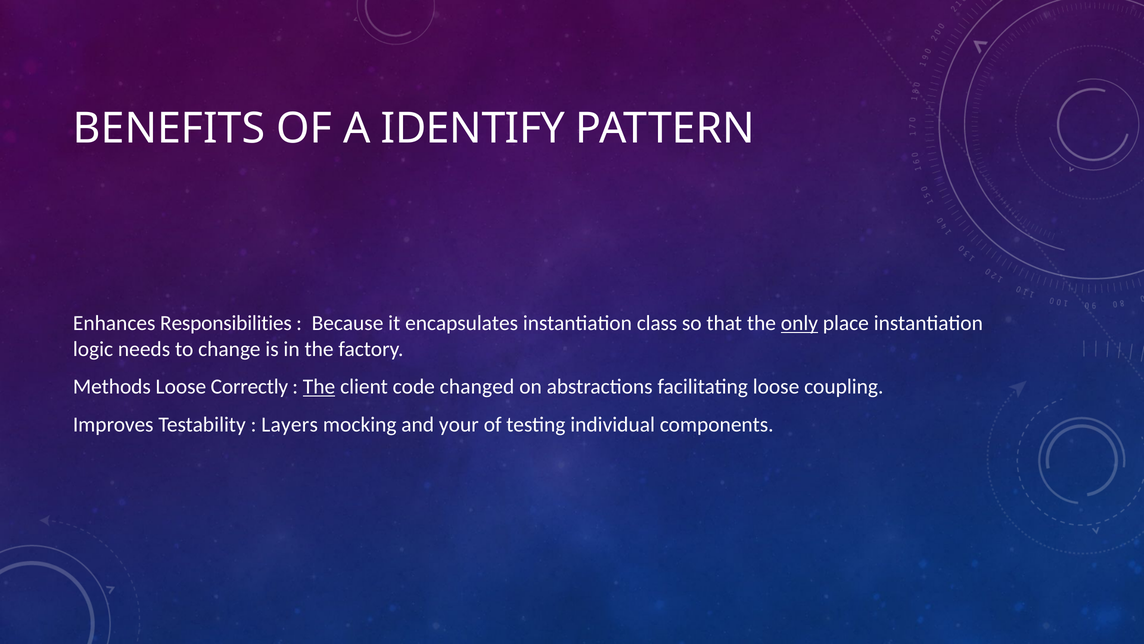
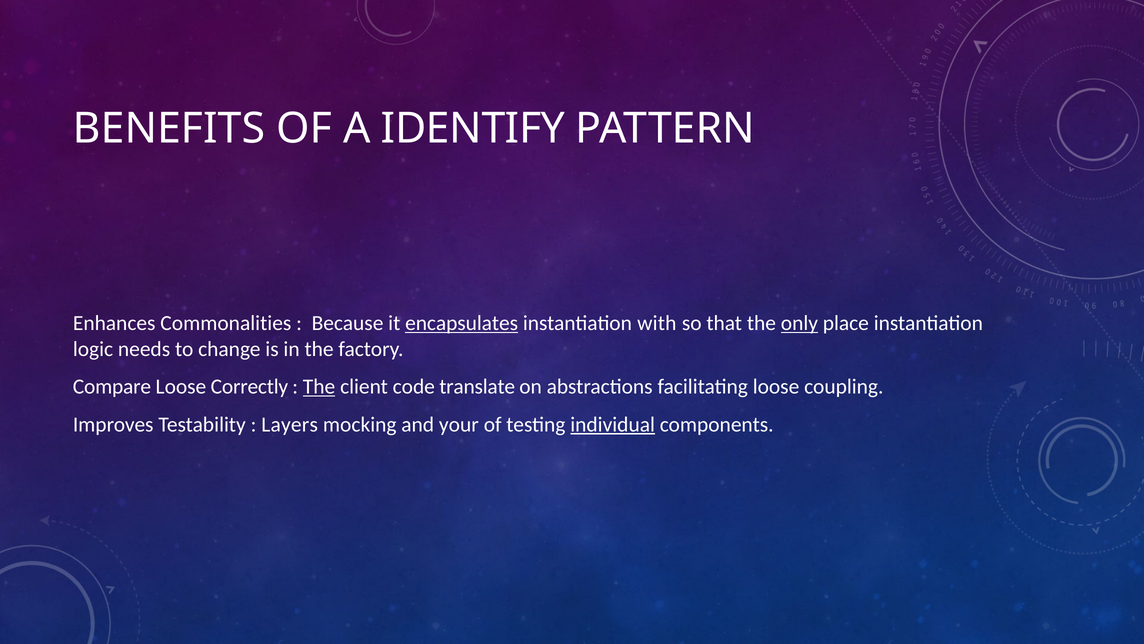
Responsibilities: Responsibilities -> Commonalities (226, 323)
encapsulates underline: none -> present (462, 323)
class: class -> with (657, 323)
Methods: Methods -> Compare (112, 387)
changed: changed -> translate (477, 387)
individual underline: none -> present (613, 424)
